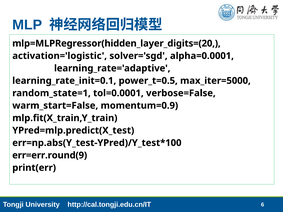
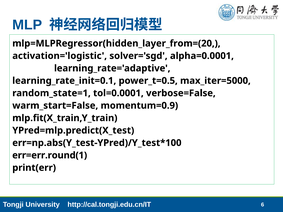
mlp=MLPRegressor(hidden_layer_digits=(20: mlp=MLPRegressor(hidden_layer_digits=(20 -> mlp=MLPRegressor(hidden_layer_from=(20 (116, 43)
err=err.round(9: err=err.round(9 -> err=err.round(1 (50, 155)
